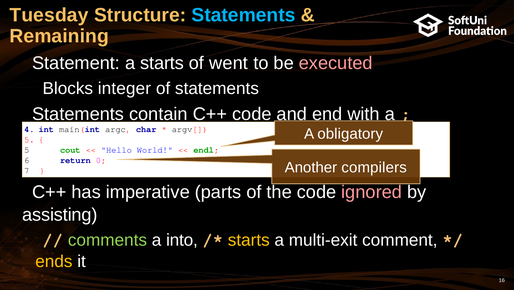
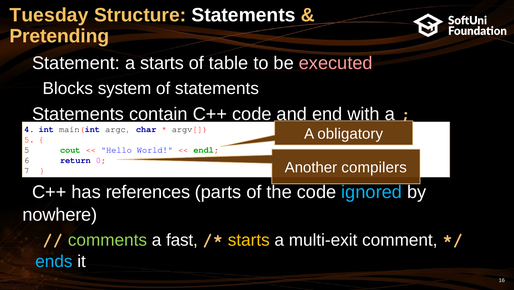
Statements colour: light blue -> white (244, 15)
Remaining: Remaining -> Pretending (59, 36)
went: went -> table (229, 63)
integer: integer -> system (125, 88)
imperative: imperative -> references (148, 192)
ignored colour: pink -> light blue (372, 192)
assisting: assisting -> nowhere (60, 214)
into: into -> fast (182, 240)
ends colour: yellow -> light blue (54, 261)
